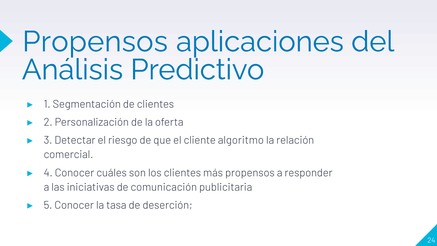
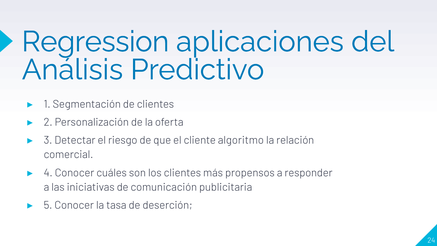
Propensos: Propensos -> Regression (95, 42)
